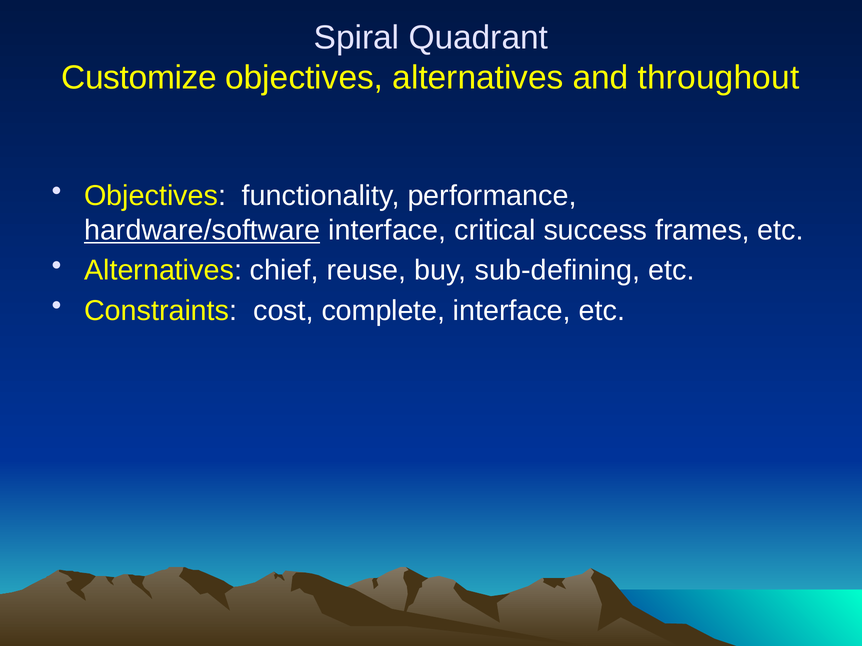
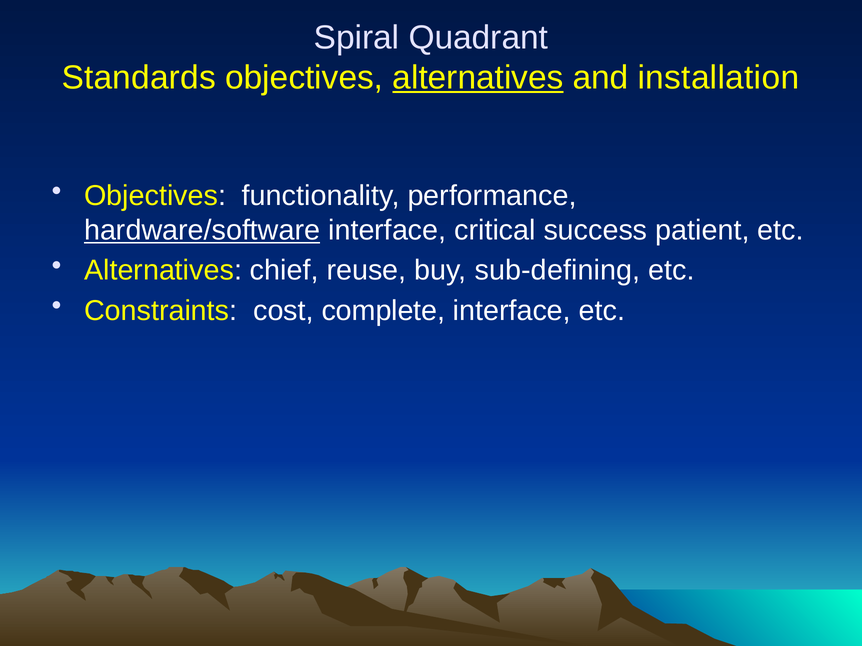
Customize: Customize -> Standards (139, 78)
alternatives underline: none -> present (478, 78)
throughout: throughout -> installation (718, 78)
frames: frames -> patient (702, 230)
